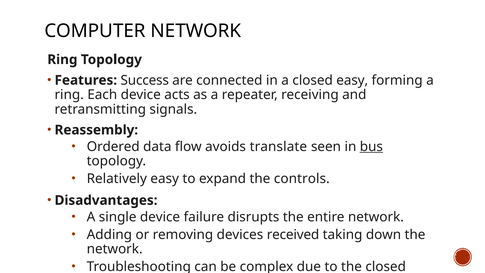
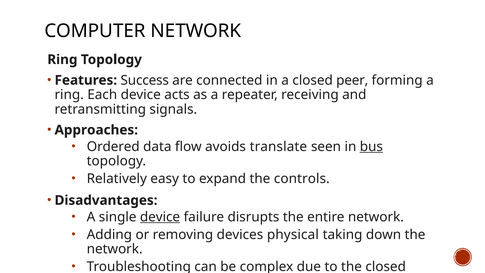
closed easy: easy -> peer (352, 80)
Reassembly: Reassembly -> Approaches (96, 130)
device underline: none -> present (160, 217)
received: received -> physical (293, 234)
